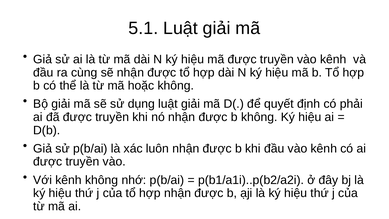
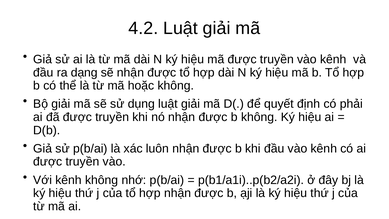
5.1: 5.1 -> 4.2 (143, 28)
cùng: cùng -> dạng (84, 72)
